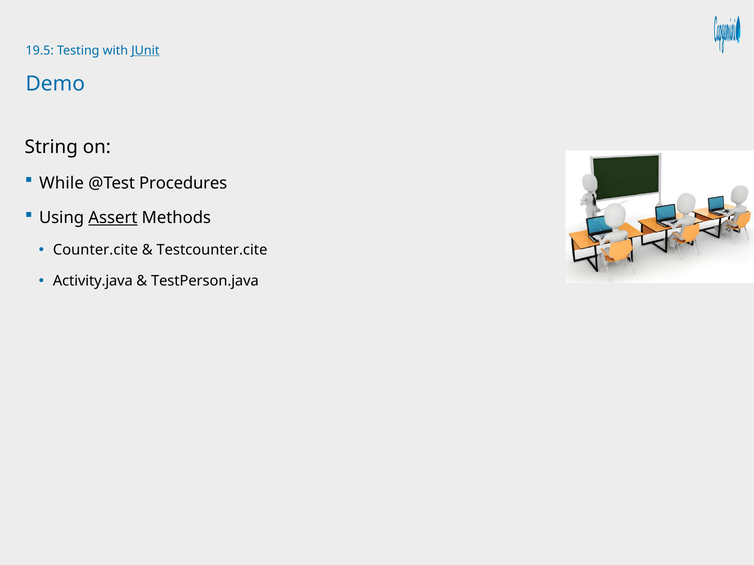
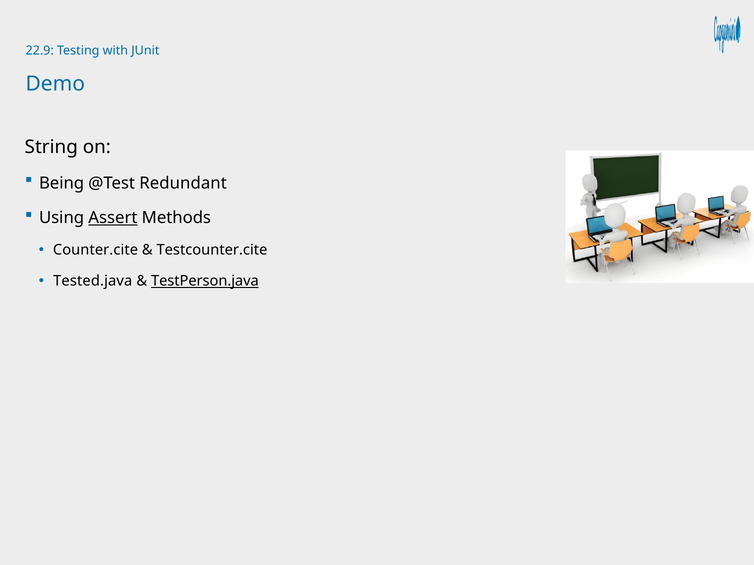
19.5: 19.5 -> 22.9 (40, 50)
JUnit underline: present -> none (145, 50)
While: While -> Being (62, 183)
Procedures: Procedures -> Redundant (183, 183)
Activity.java: Activity.java -> Tested.java (93, 281)
TestPerson.java underline: none -> present (205, 281)
